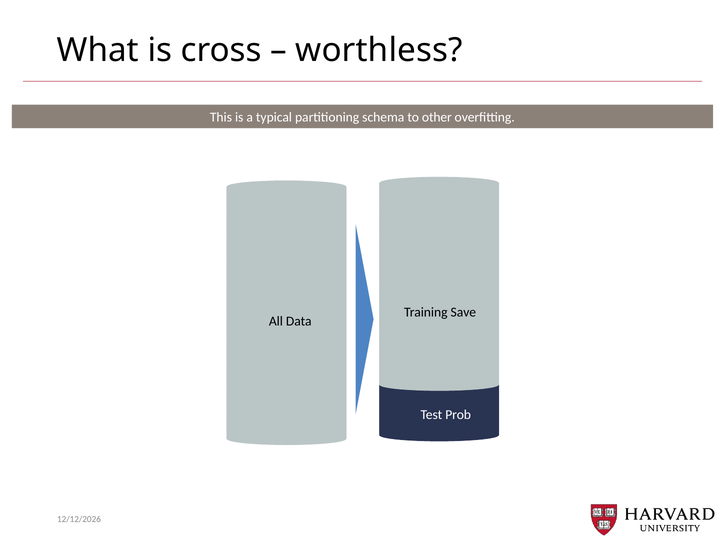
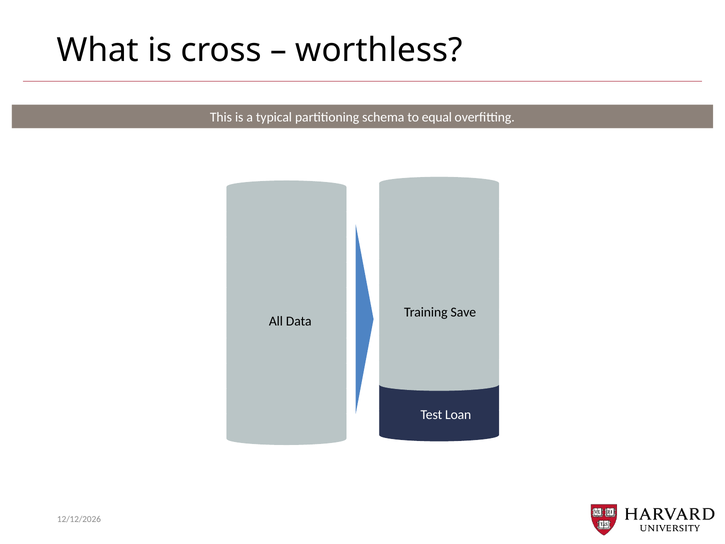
other: other -> equal (437, 117)
Prob: Prob -> Loan (458, 415)
